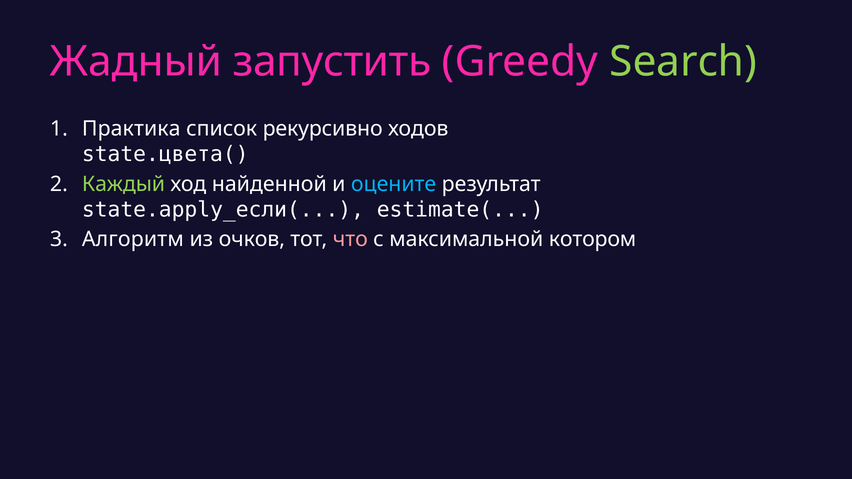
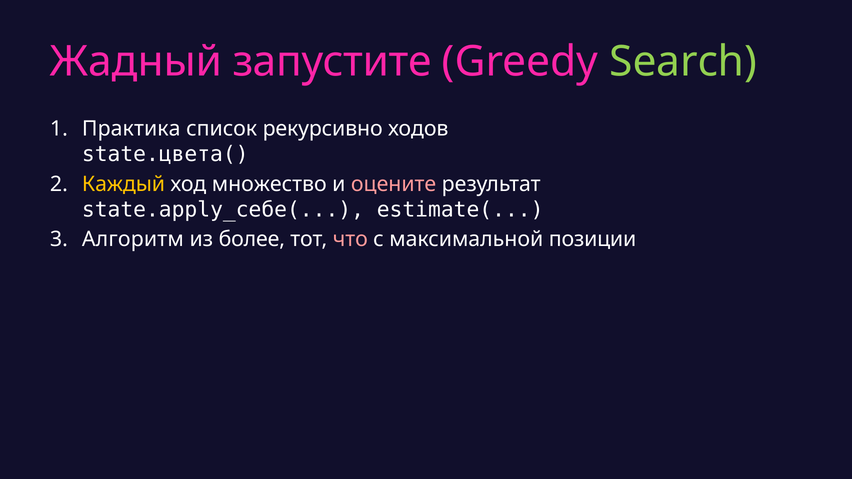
запустить: запустить -> запустите (332, 62)
Каждый colour: light green -> yellow (123, 184)
найденной: найденной -> множество (269, 184)
оцените colour: light blue -> pink (394, 184)
state.apply_если(: state.apply_если( -> state.apply_себе( (223, 210)
очков: очков -> более (252, 239)
котором: котором -> позиции (593, 239)
